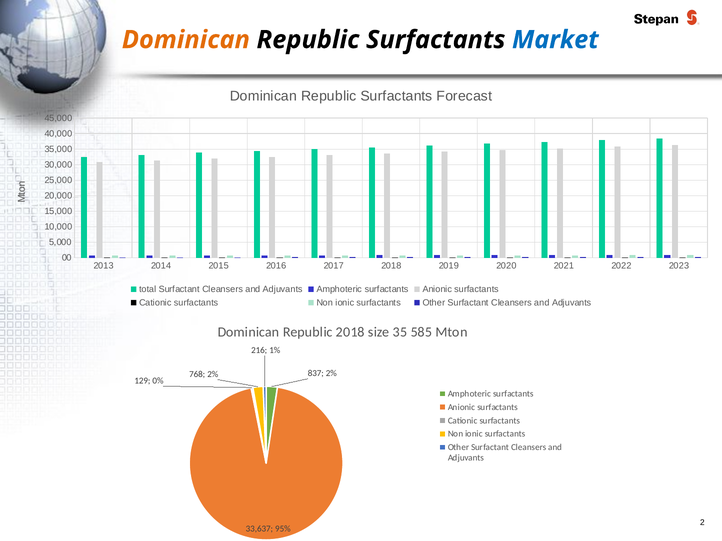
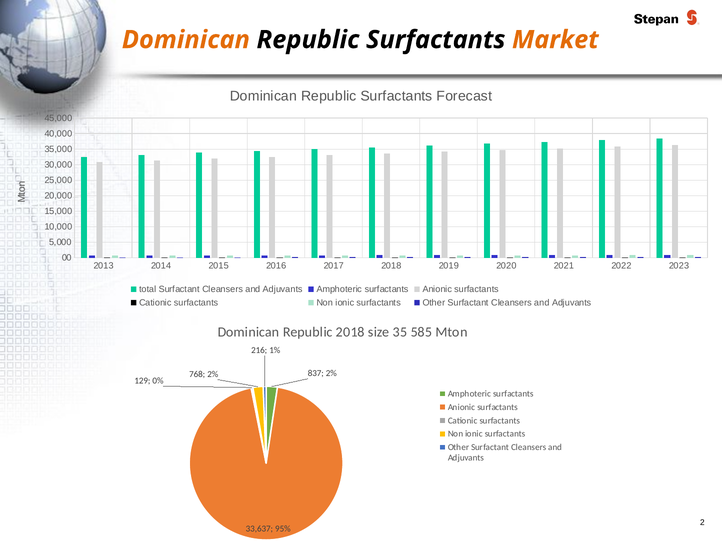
Market colour: blue -> orange (555, 40)
